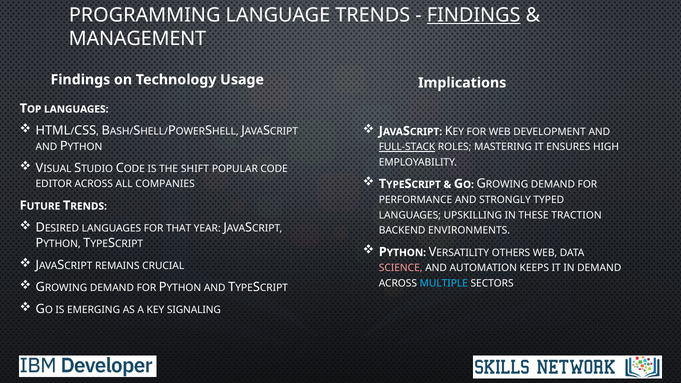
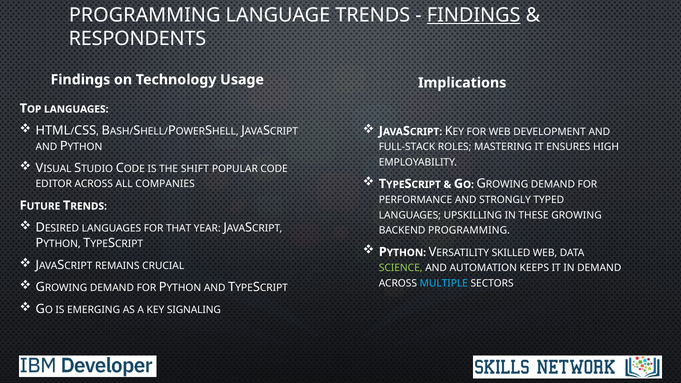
MANAGEMENT: MANAGEMENT -> RESPONDENTS (137, 39)
FULL-STACK underline: present -> none (407, 147)
TRACTION: TRACTION -> GROWING (576, 215)
BACKEND ENVIRONMENTS: ENVIRONMENTS -> PROGRAMMING (469, 231)
OTHERS: OTHERS -> SKILLED (511, 253)
SCIENCE colour: pink -> light green (401, 268)
